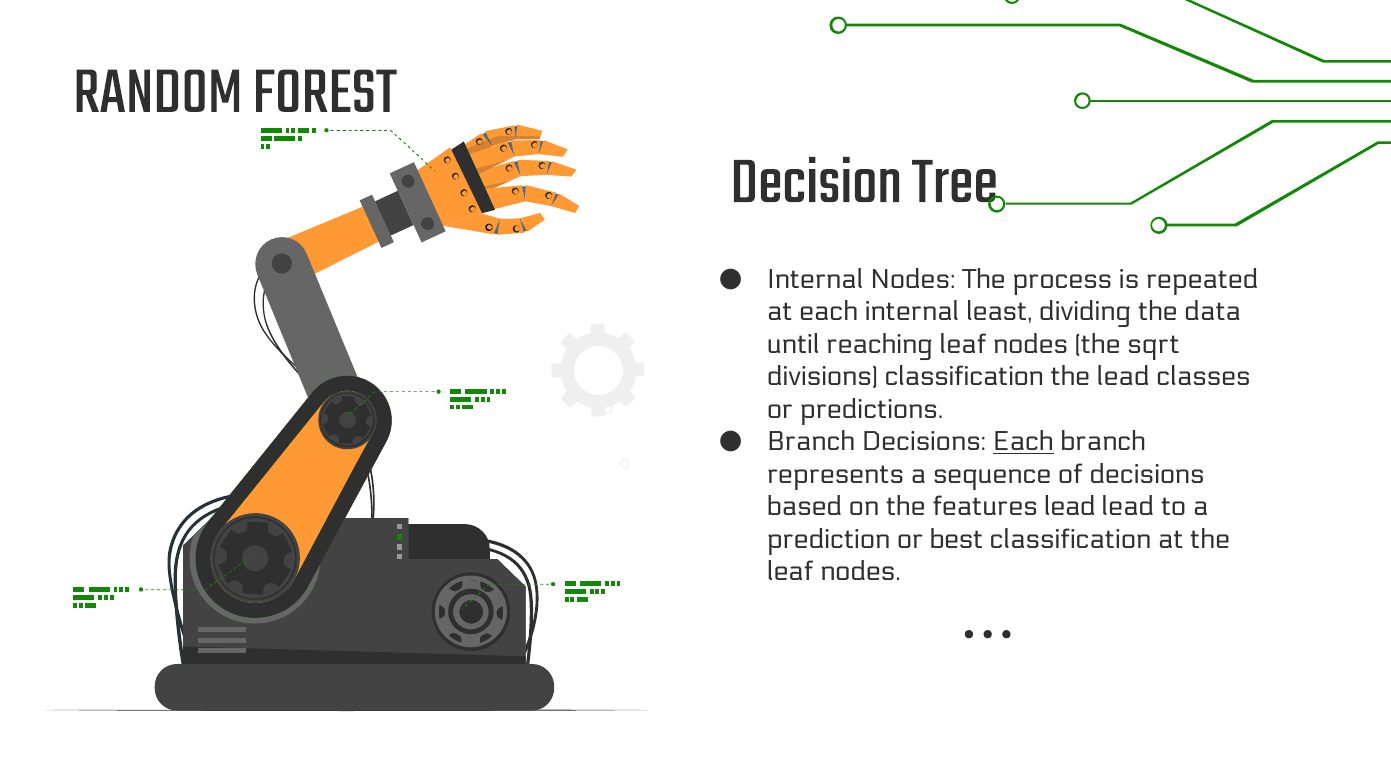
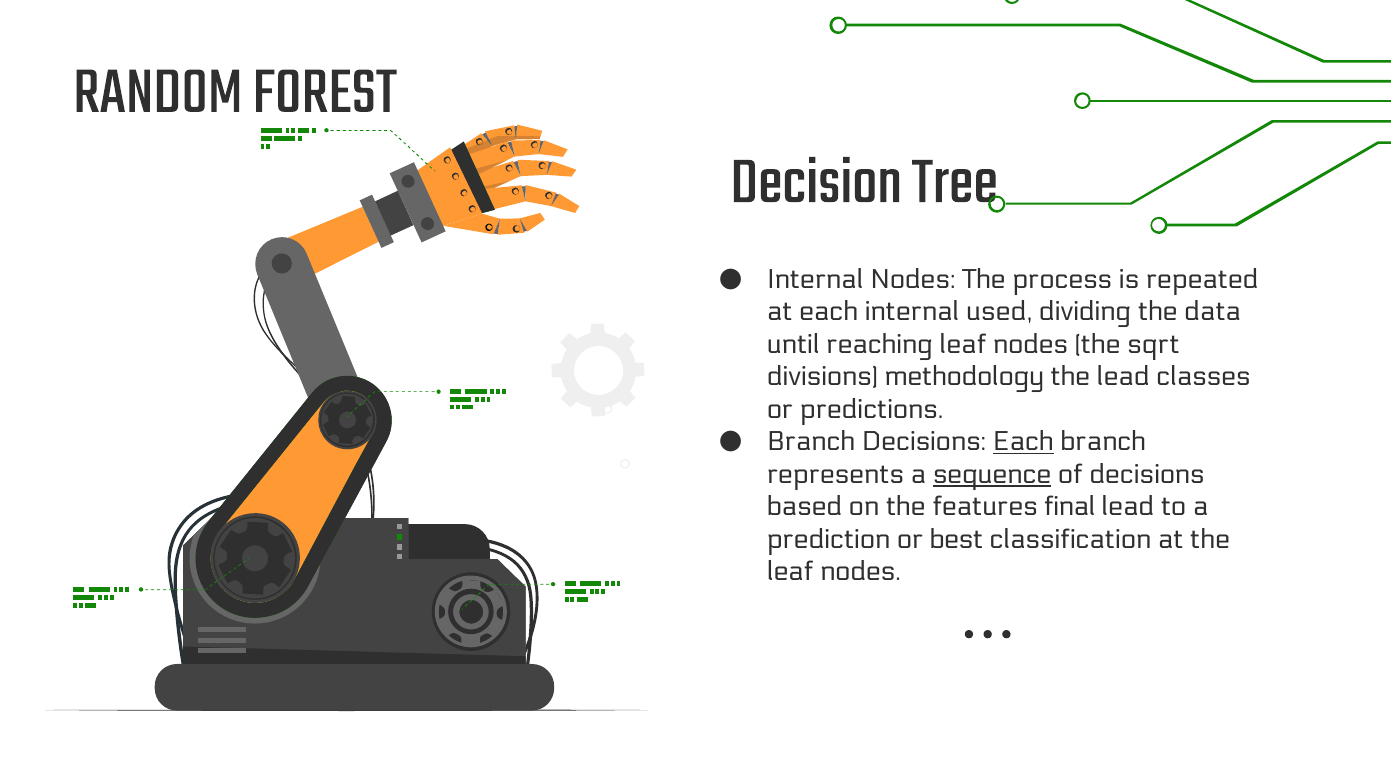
least: least -> used (999, 312)
divisions classification: classification -> methodology (964, 377)
sequence underline: none -> present (992, 475)
features lead: lead -> final (1070, 507)
